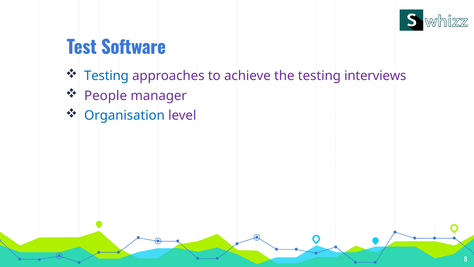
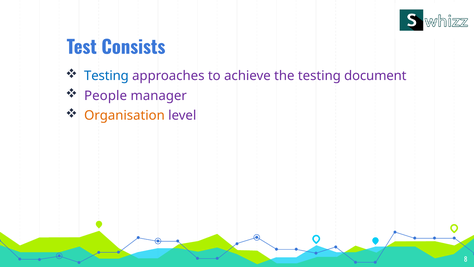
Software: Software -> Consists (133, 48)
interviews: interviews -> document (375, 76)
Organisation colour: blue -> orange (124, 115)
